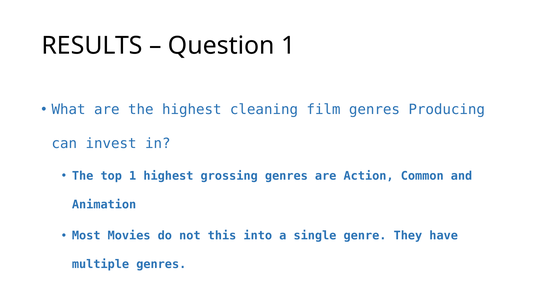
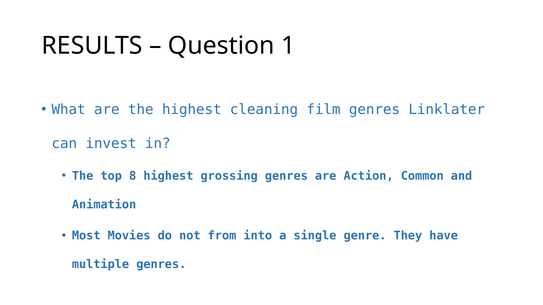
Producing: Producing -> Linklater (447, 110)
top 1: 1 -> 8 (133, 176)
this: this -> from (222, 236)
